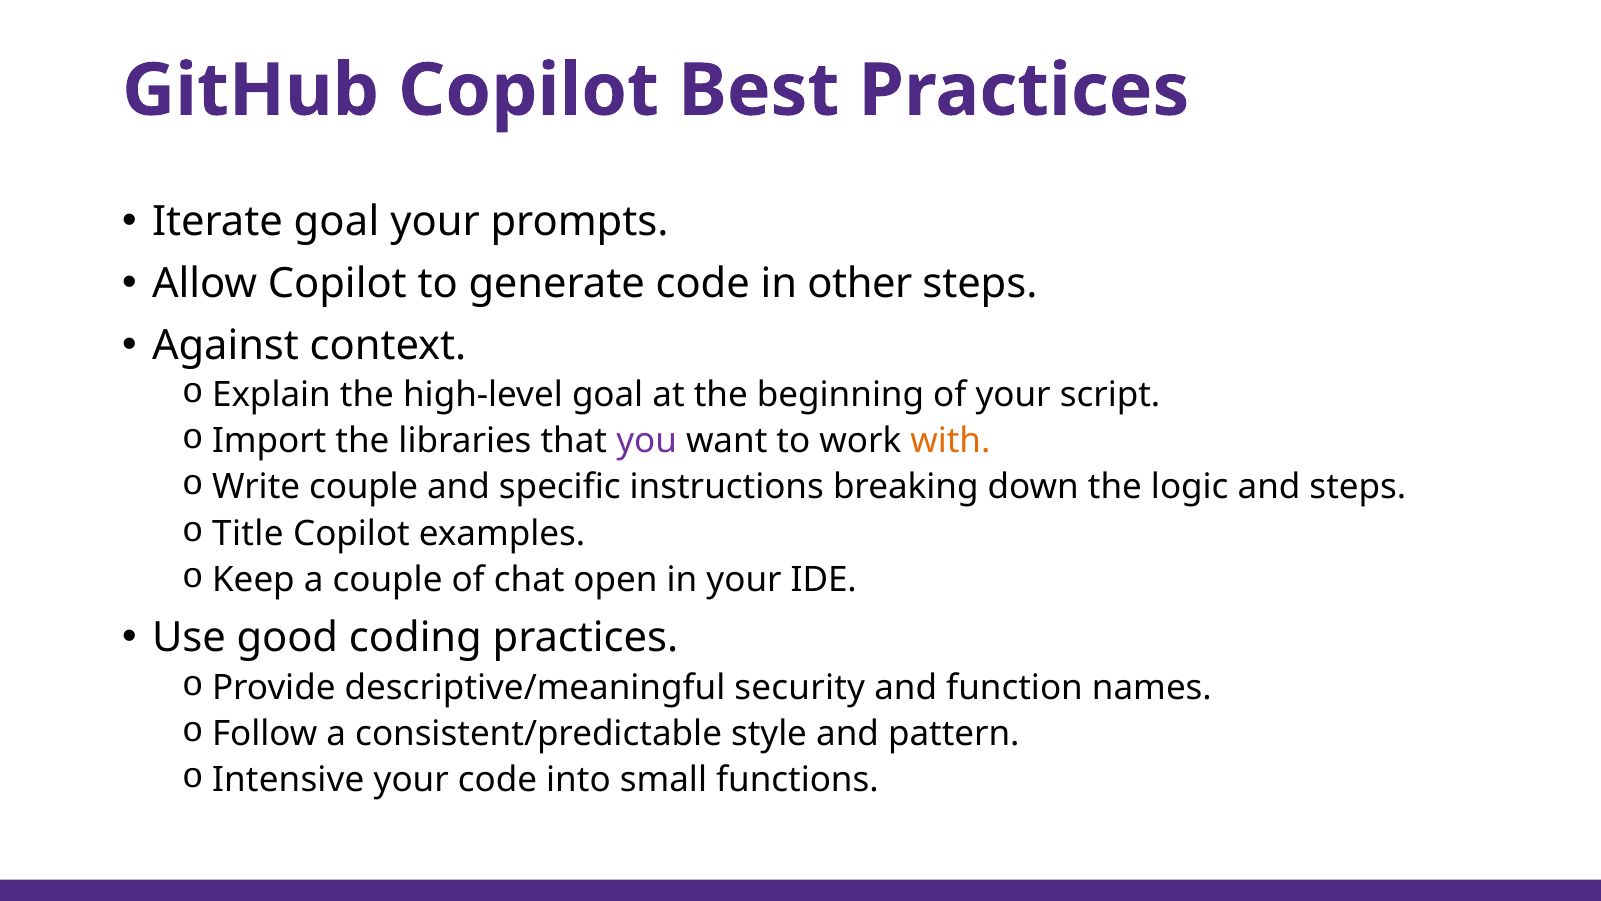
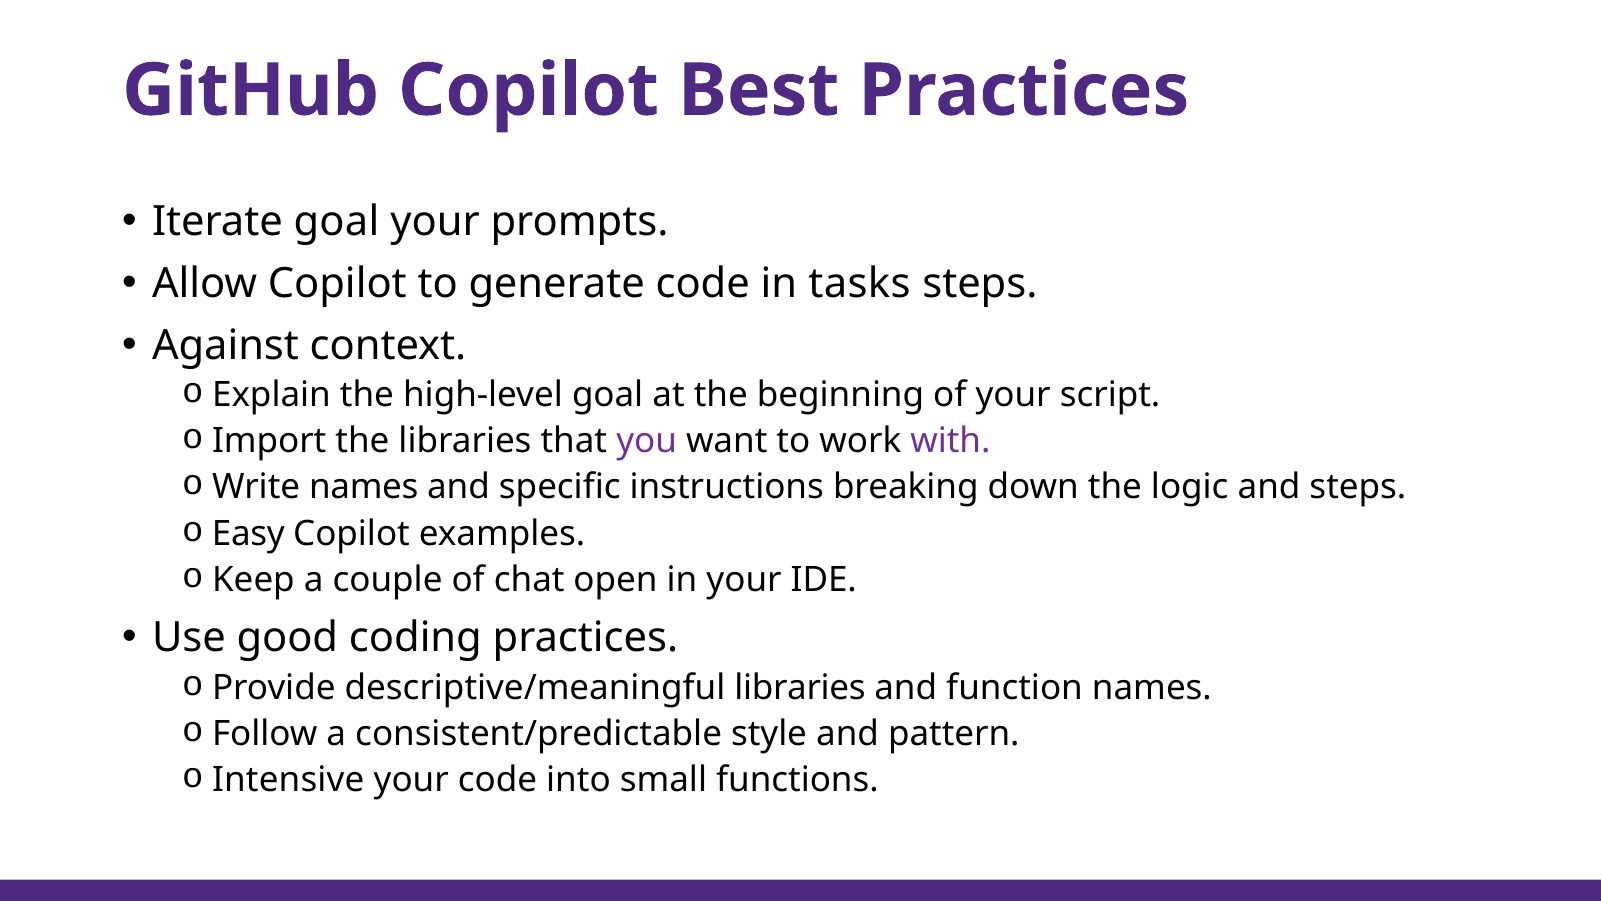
other: other -> tasks (859, 283)
with colour: orange -> purple (950, 441)
Write couple: couple -> names (364, 487)
Title: Title -> Easy (248, 533)
descriptive/meaningful security: security -> libraries (800, 687)
